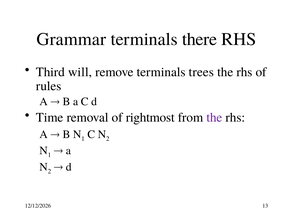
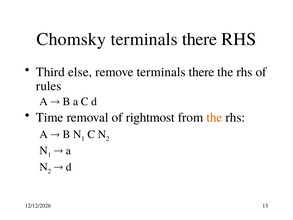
Grammar: Grammar -> Chomsky (71, 39)
will: will -> else (80, 72)
remove terminals trees: trees -> there (201, 72)
the colour: purple -> orange (214, 117)
